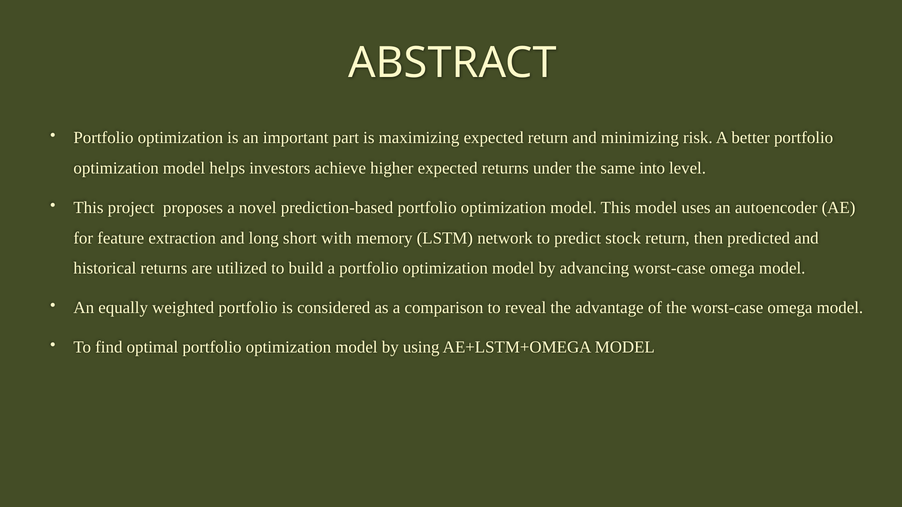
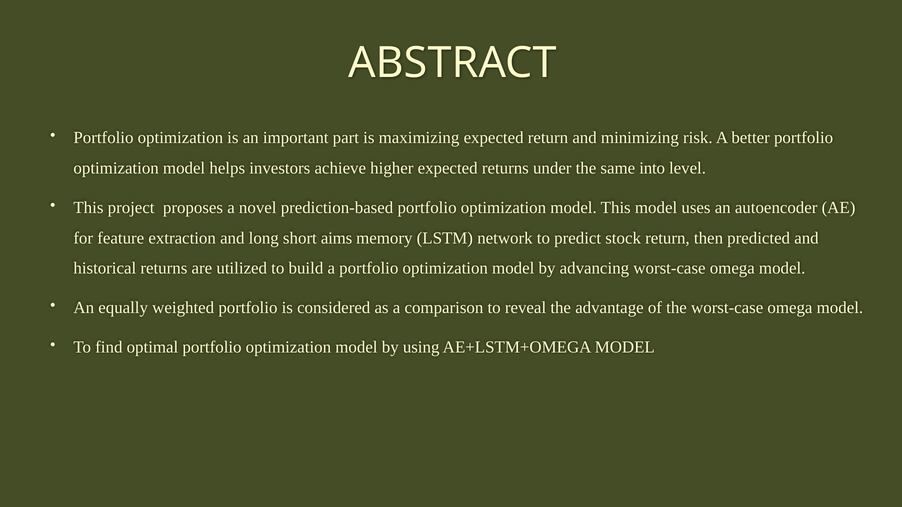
with: with -> aims (337, 238)
